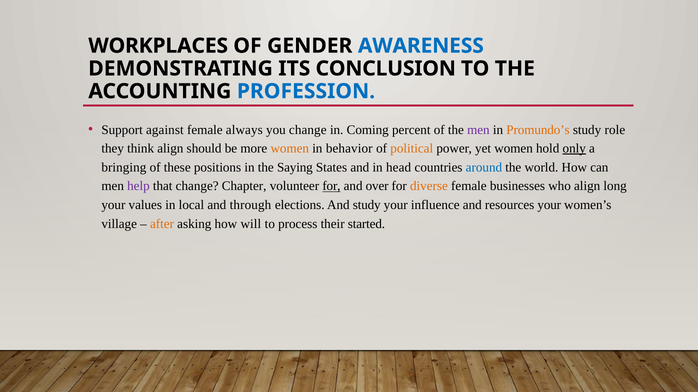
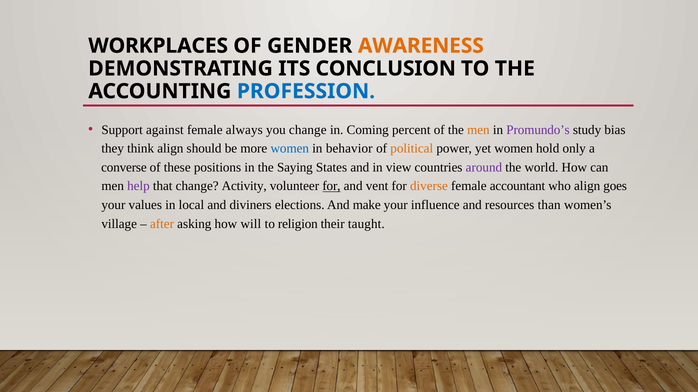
AWARENESS colour: blue -> orange (421, 46)
men colour: purple -> orange (478, 130)
Promundo’s colour: orange -> purple (538, 130)
role: role -> bias (615, 130)
women colour: orange -> blue (290, 149)
only underline: present -> none (574, 149)
bringing: bringing -> converse (124, 168)
head: head -> view (399, 168)
around colour: blue -> purple (484, 168)
Chapter: Chapter -> Activity (244, 186)
over: over -> vent (377, 186)
businesses: businesses -> accountant (518, 186)
long: long -> goes (615, 186)
through: through -> diviners (251, 205)
And study: study -> make (367, 205)
resources your: your -> than (549, 205)
process: process -> religion (298, 224)
started: started -> taught (366, 224)
